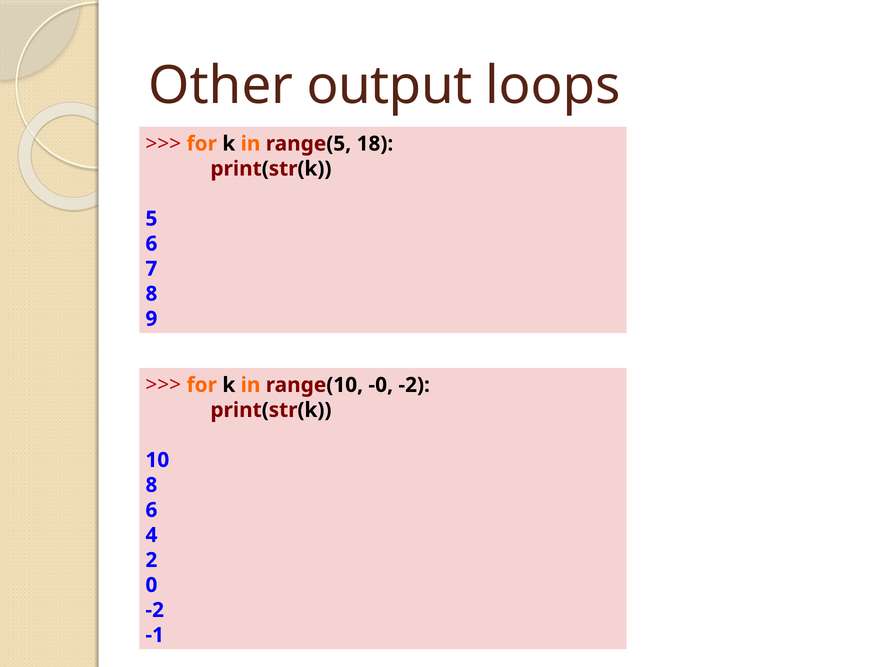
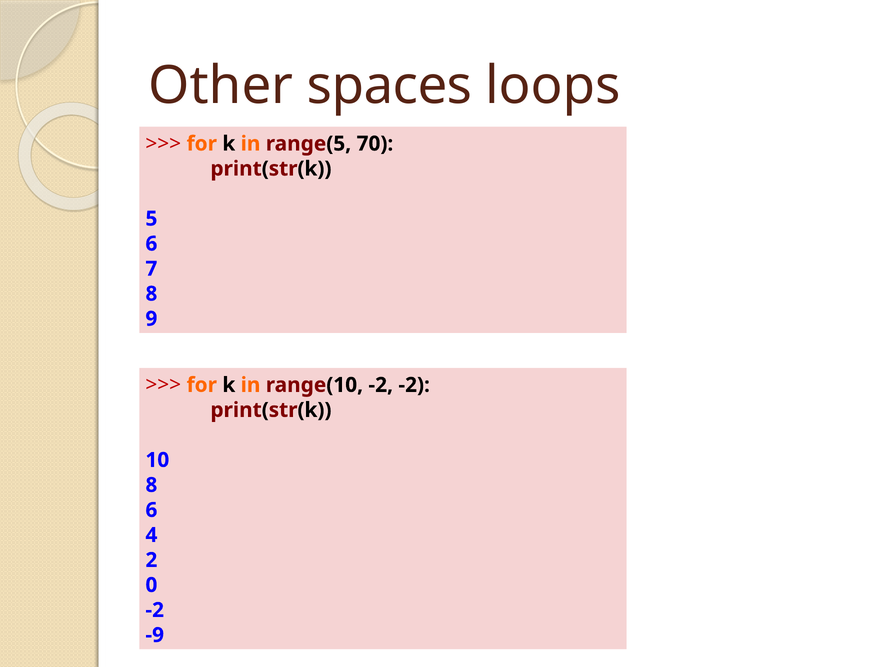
output: output -> spaces (390, 86)
18: 18 -> 70 (375, 144)
range(10 -0: -0 -> -2 (381, 385)
-1: -1 -> -9 (155, 635)
